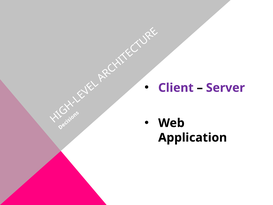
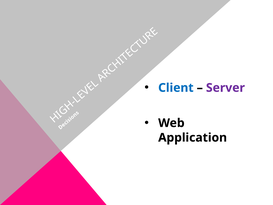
Client colour: purple -> blue (176, 88)
